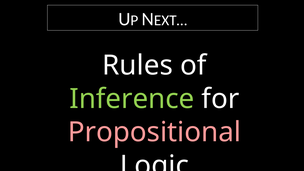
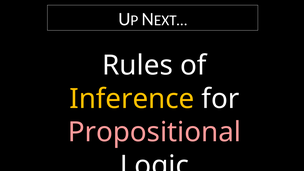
Inference colour: light green -> yellow (132, 99)
